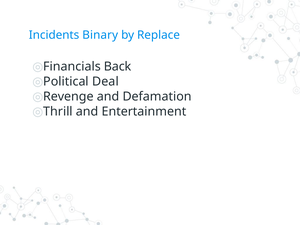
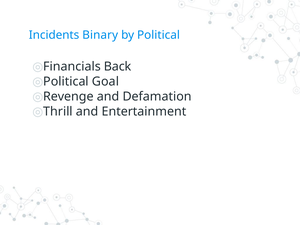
by Replace: Replace -> Political (159, 35)
Deal: Deal -> Goal (105, 82)
